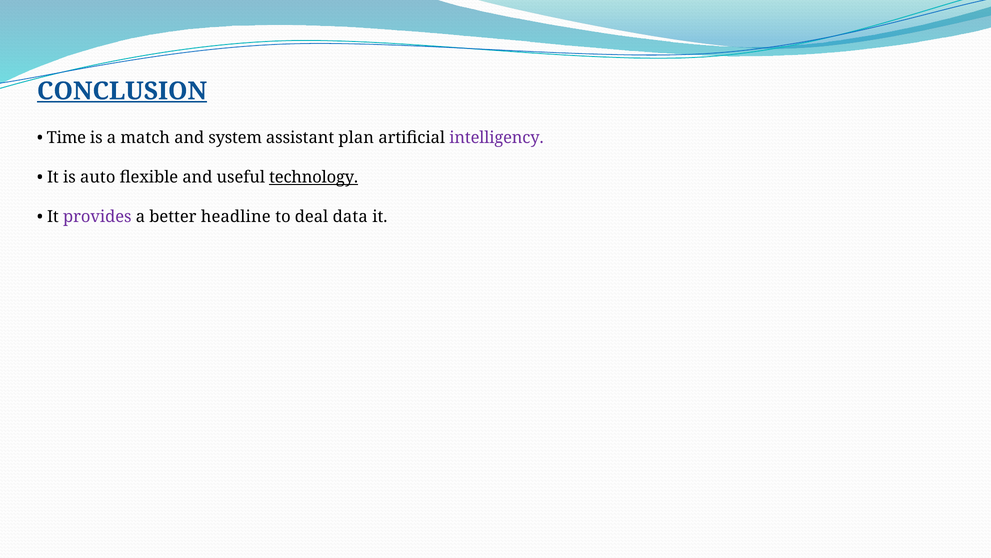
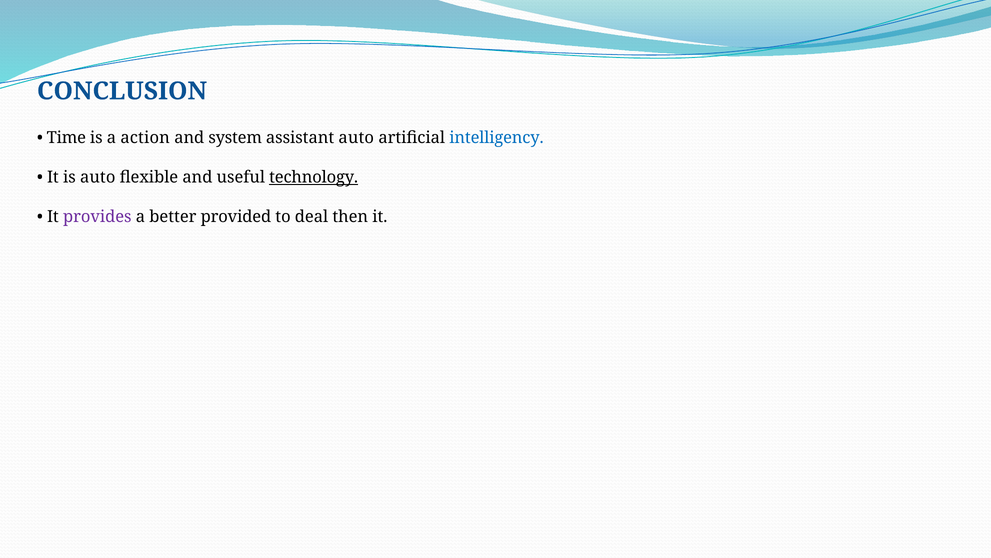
CONCLUSION underline: present -> none (122, 91)
match: match -> action (145, 137)
assistant plan: plan -> auto (356, 137)
intelligency colour: purple -> blue (496, 137)
headline: headline -> provided (236, 217)
data: data -> then (350, 217)
